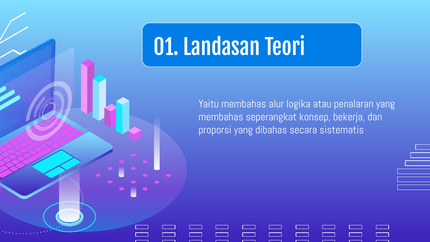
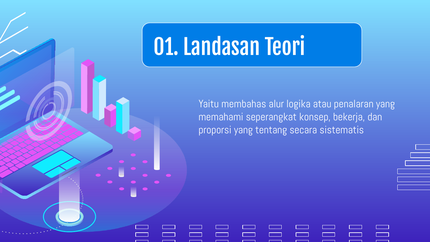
membahas: membahas -> memahami (221, 117)
dibahas: dibahas -> tentang (271, 130)
